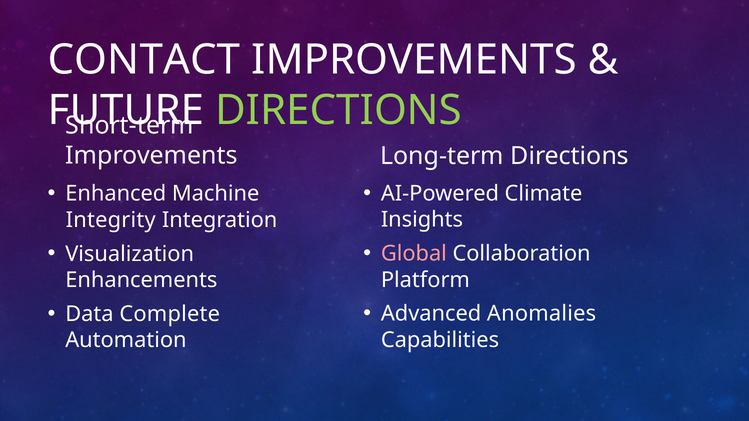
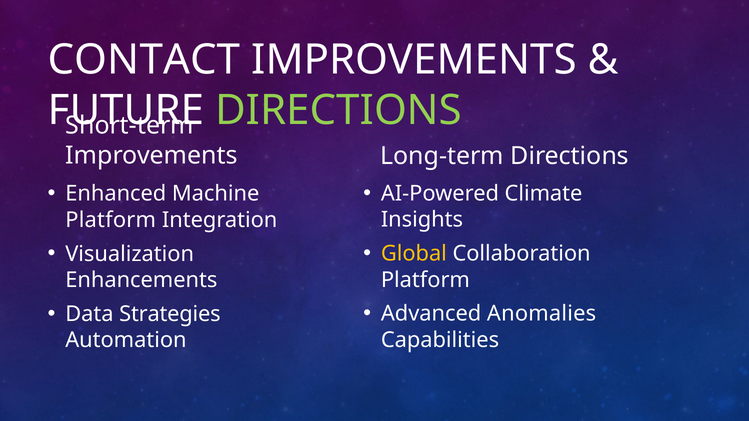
Integrity: Integrity -> Platform (111, 220)
Global colour: pink -> yellow (414, 254)
Complete: Complete -> Strategies (170, 314)
